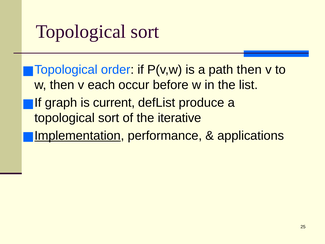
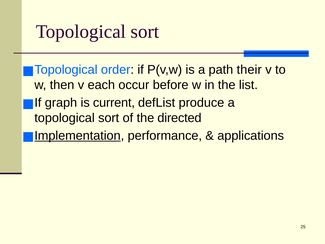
path then: then -> their (249, 70)
iterative: iterative -> directed (179, 118)
